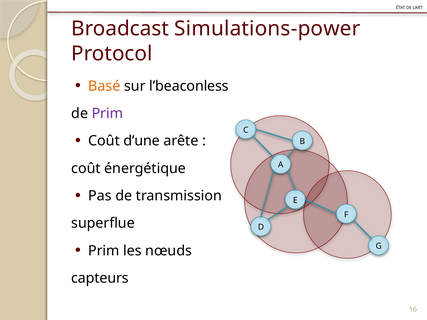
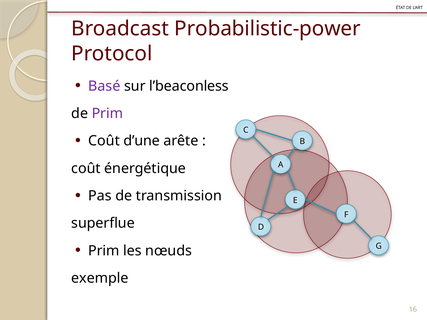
Simulations-power: Simulations-power -> Probabilistic-power (268, 29)
Basé colour: orange -> purple (104, 86)
capteurs: capteurs -> exemple (100, 278)
